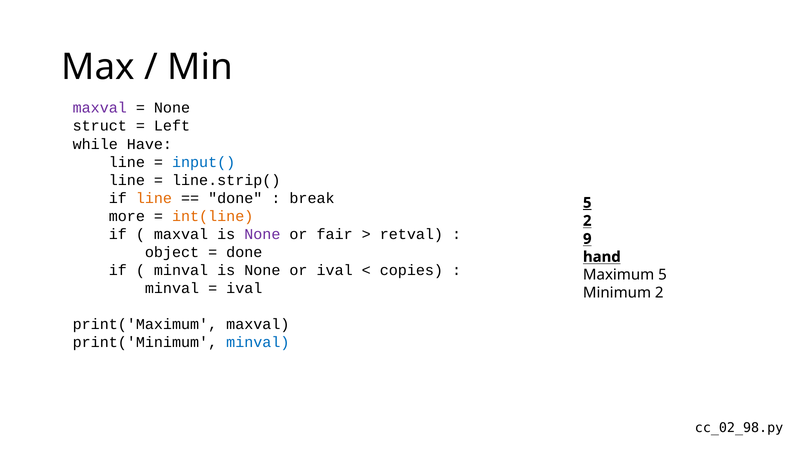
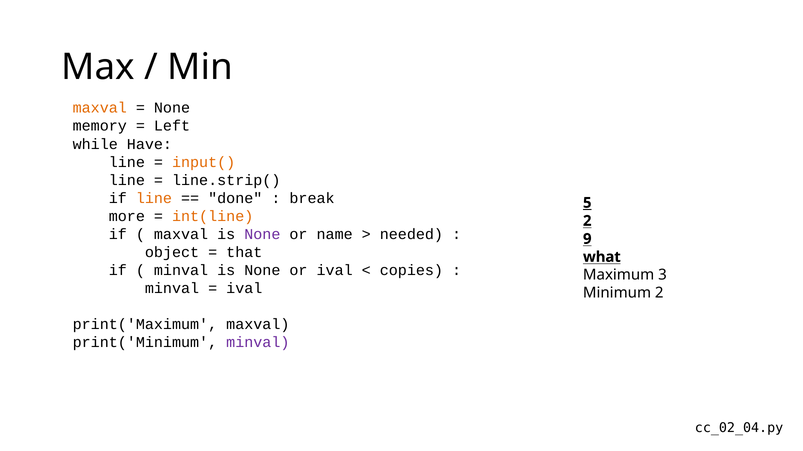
maxval colour: purple -> orange (100, 108)
struct: struct -> memory (100, 126)
input( colour: blue -> orange (204, 162)
fair: fair -> name (335, 235)
retval: retval -> needed (411, 235)
done: done -> that (244, 253)
hand: hand -> what (602, 257)
Maximum 5: 5 -> 3 (663, 275)
minval colour: blue -> purple (258, 343)
cc_02_98.py: cc_02_98.py -> cc_02_04.py (739, 428)
